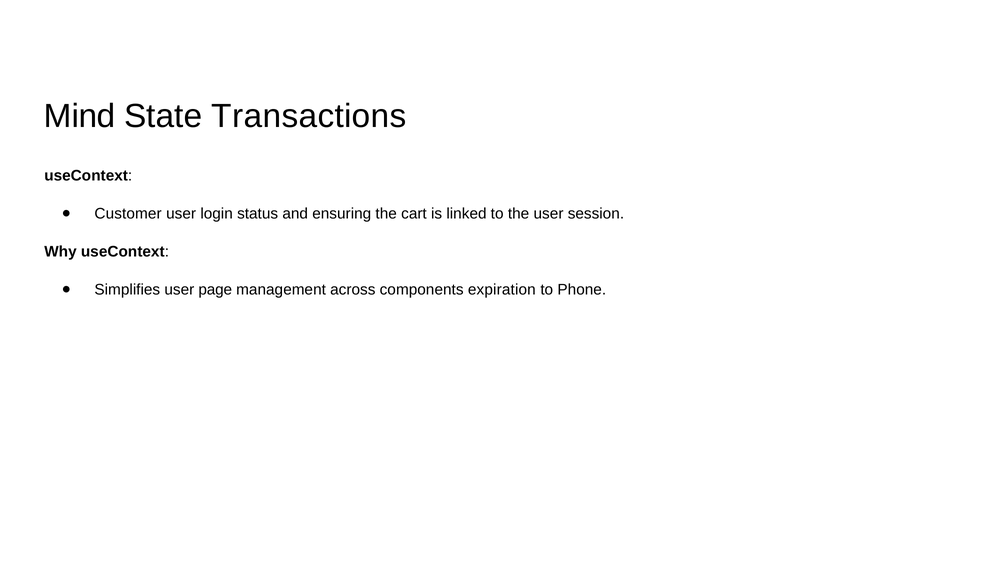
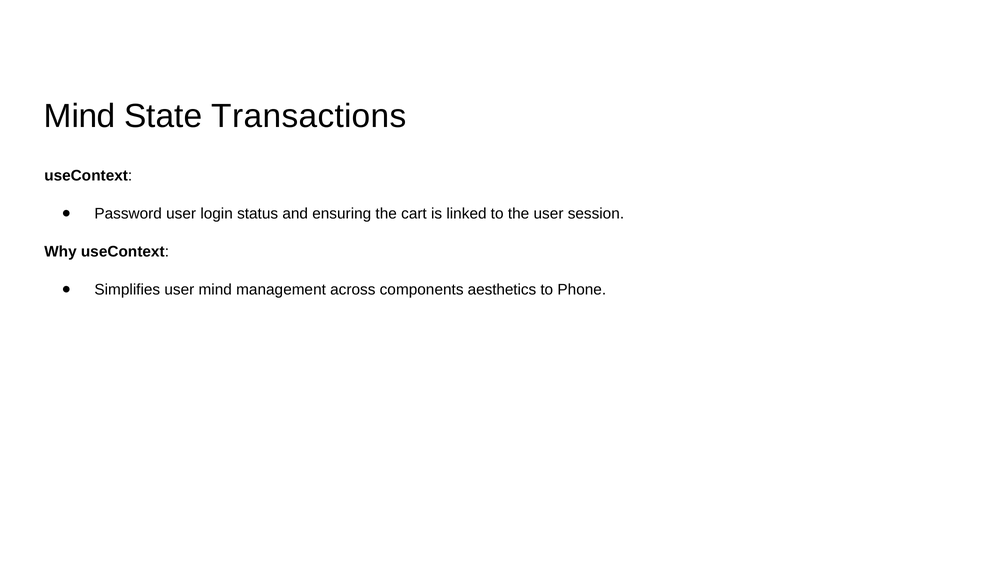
Customer: Customer -> Password (128, 214)
user page: page -> mind (215, 290)
expiration: expiration -> aesthetics (502, 290)
